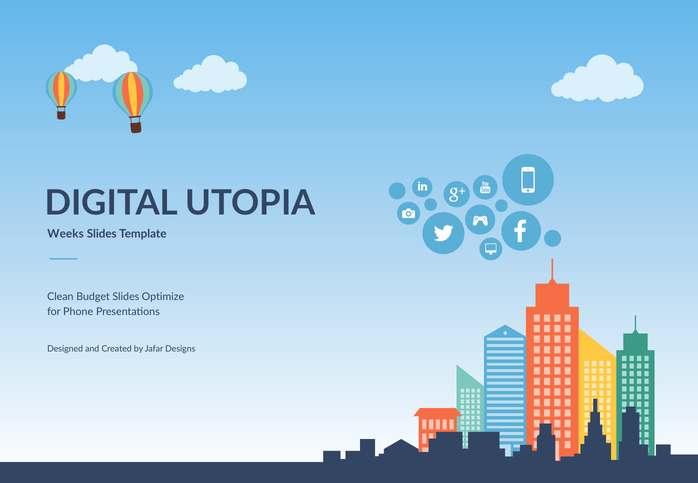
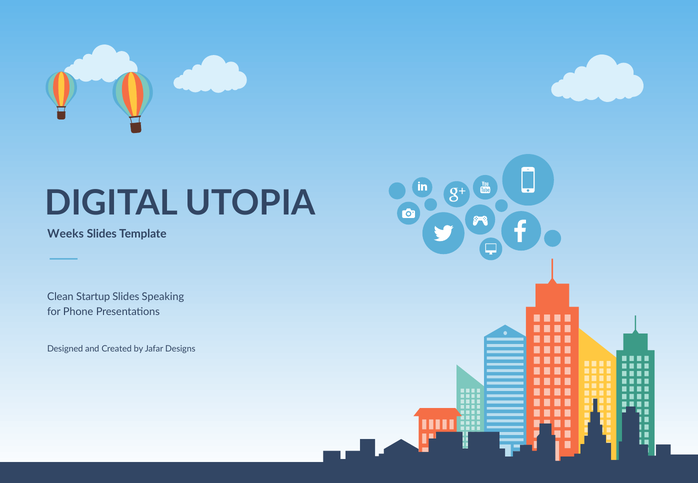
Budget: Budget -> Startup (93, 297)
Optimize: Optimize -> Speaking (163, 297)
